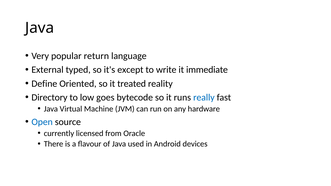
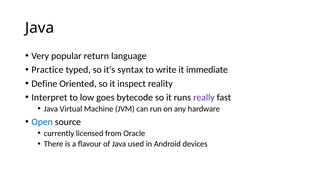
External: External -> Practice (47, 70)
except: except -> syntax (130, 70)
treated: treated -> inspect (132, 84)
Directory: Directory -> Interpret (49, 98)
really colour: blue -> purple (204, 98)
